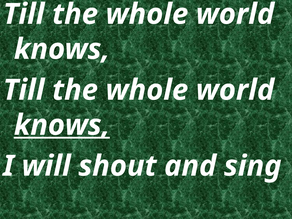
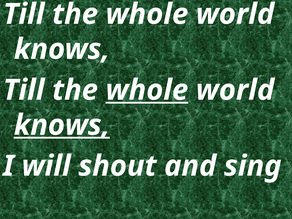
whole underline: none -> present (147, 90)
